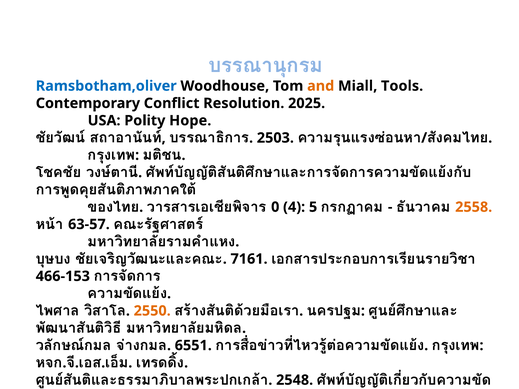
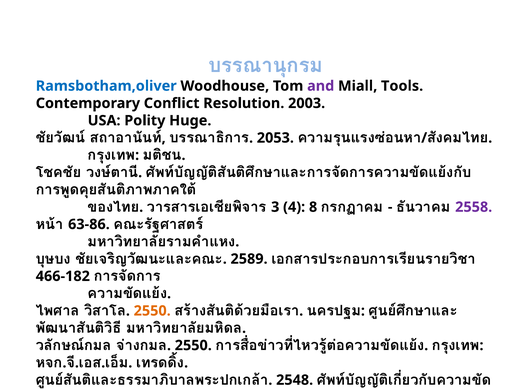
and colour: orange -> purple (321, 86)
2025: 2025 -> 2003 (307, 103)
Hope: Hope -> Huge (190, 121)
2503: 2503 -> 2053 (275, 138)
0: 0 -> 3 (275, 207)
5: 5 -> 8 (313, 207)
2558 colour: orange -> purple (474, 207)
63-57: 63-57 -> 63-86 (89, 224)
7161: 7161 -> 2589 (249, 259)
466-153: 466-153 -> 466-182 (63, 276)
6551: 6551 -> 2550 (193, 346)
